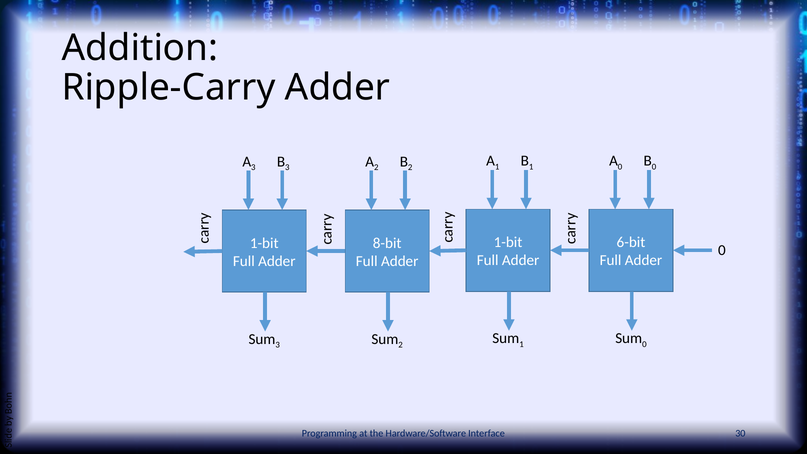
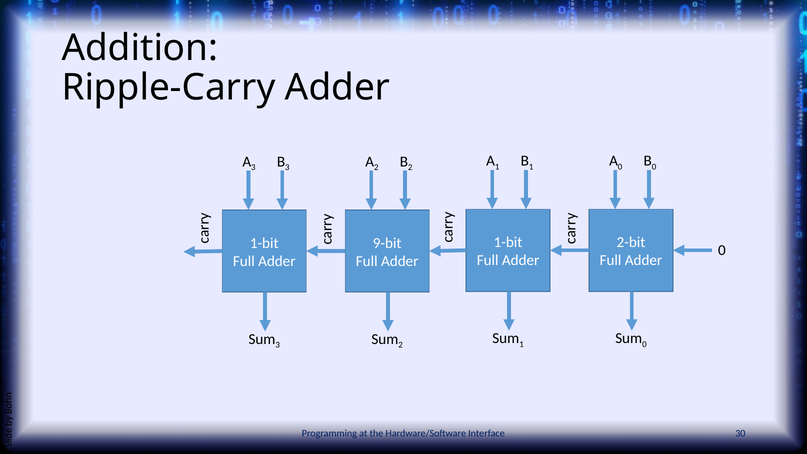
6-bit: 6-bit -> 2-bit (631, 242)
8-bit: 8-bit -> 9-bit (387, 243)
